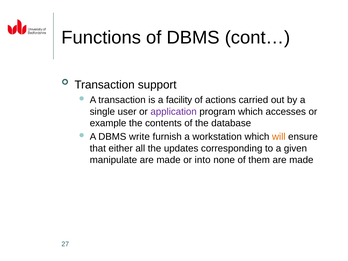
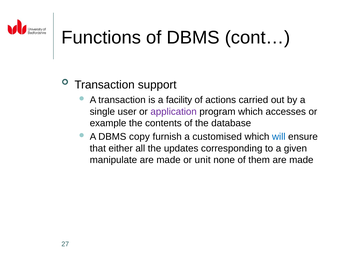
write: write -> copy (139, 137)
workstation: workstation -> customised (217, 137)
will colour: orange -> blue (279, 137)
into: into -> unit (203, 160)
